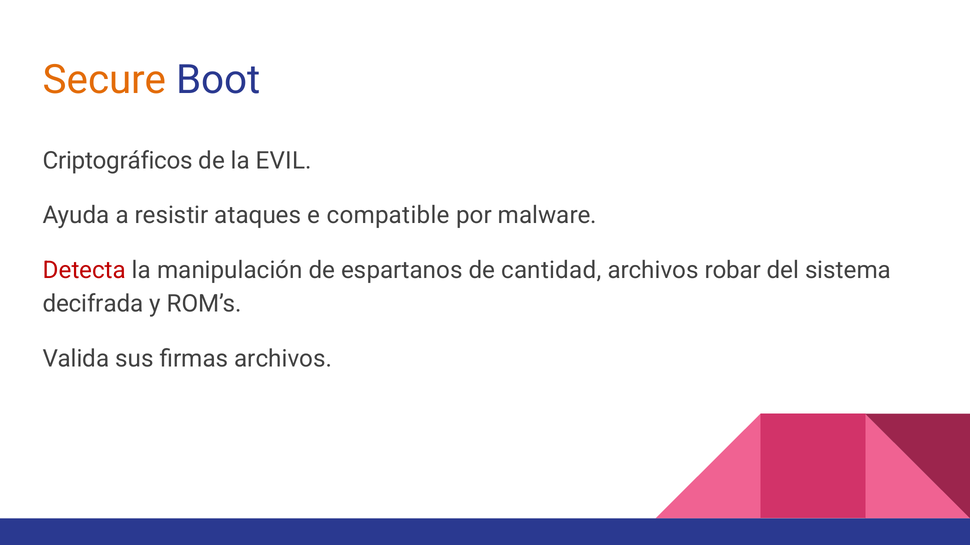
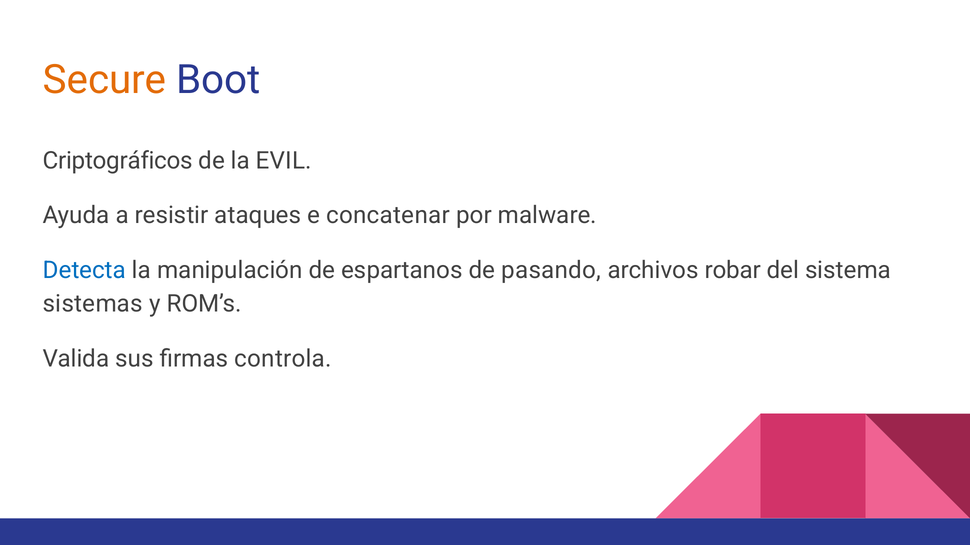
compatible: compatible -> concatenar (388, 216)
Detecta colour: red -> blue (84, 271)
cantidad: cantidad -> pasando (551, 271)
decifrada: decifrada -> sistemas (93, 304)
firmas archivos: archivos -> controla (283, 359)
